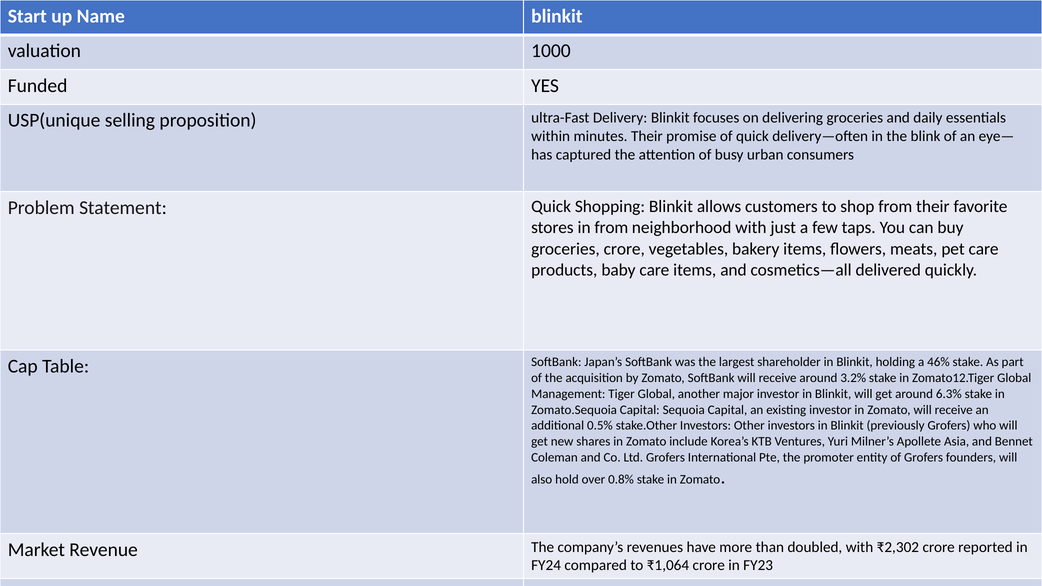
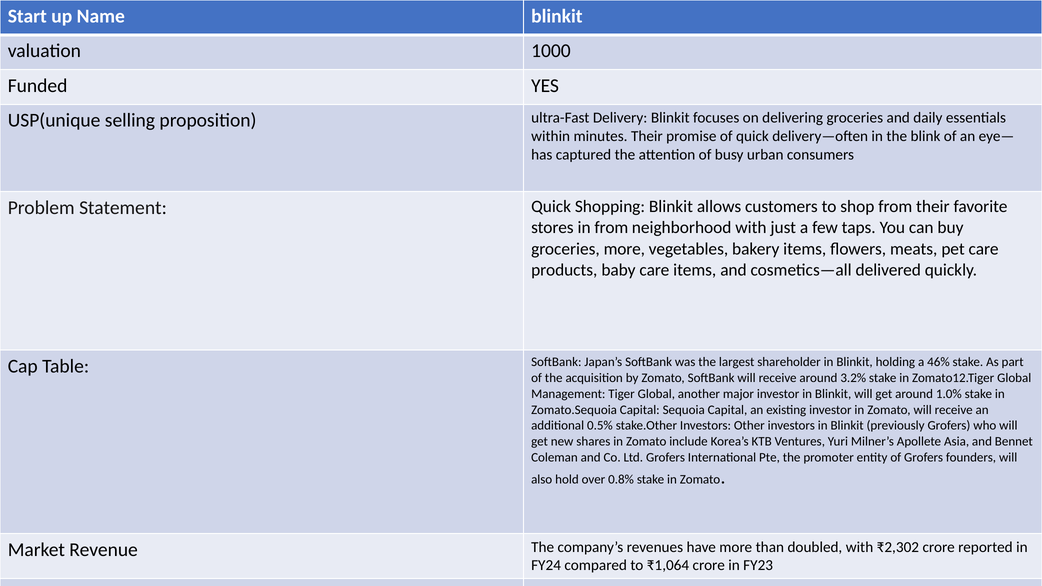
groceries crore: crore -> more (624, 249)
6.3%: 6.3% -> 1.0% (949, 394)
